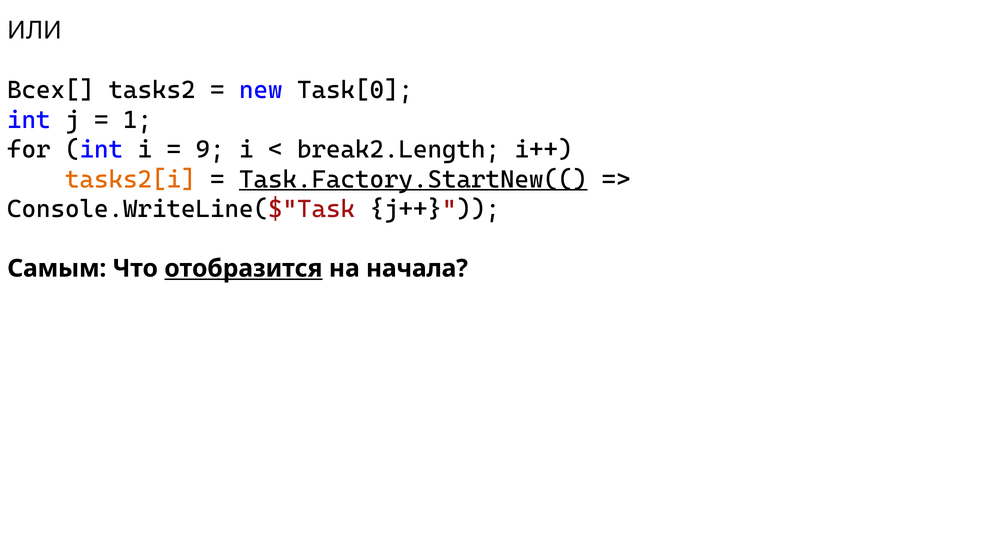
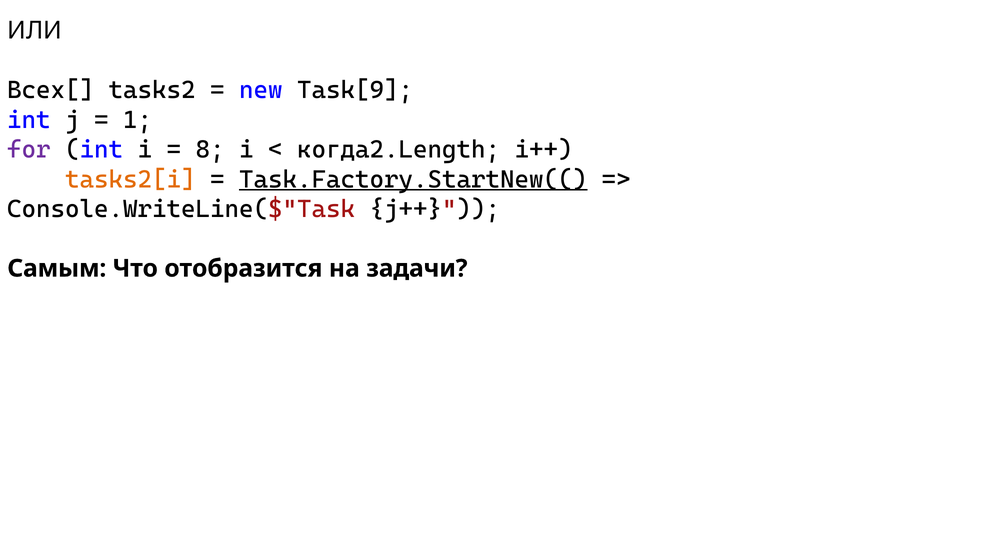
Task[0: Task[0 -> Task[9 (355, 90)
for colour: black -> purple (29, 150)
9: 9 -> 8 (210, 150)
break2.Length: break2.Length -> когда2.Length (399, 150)
отобразится underline: present -> none (243, 268)
начала: начала -> задачи (417, 268)
